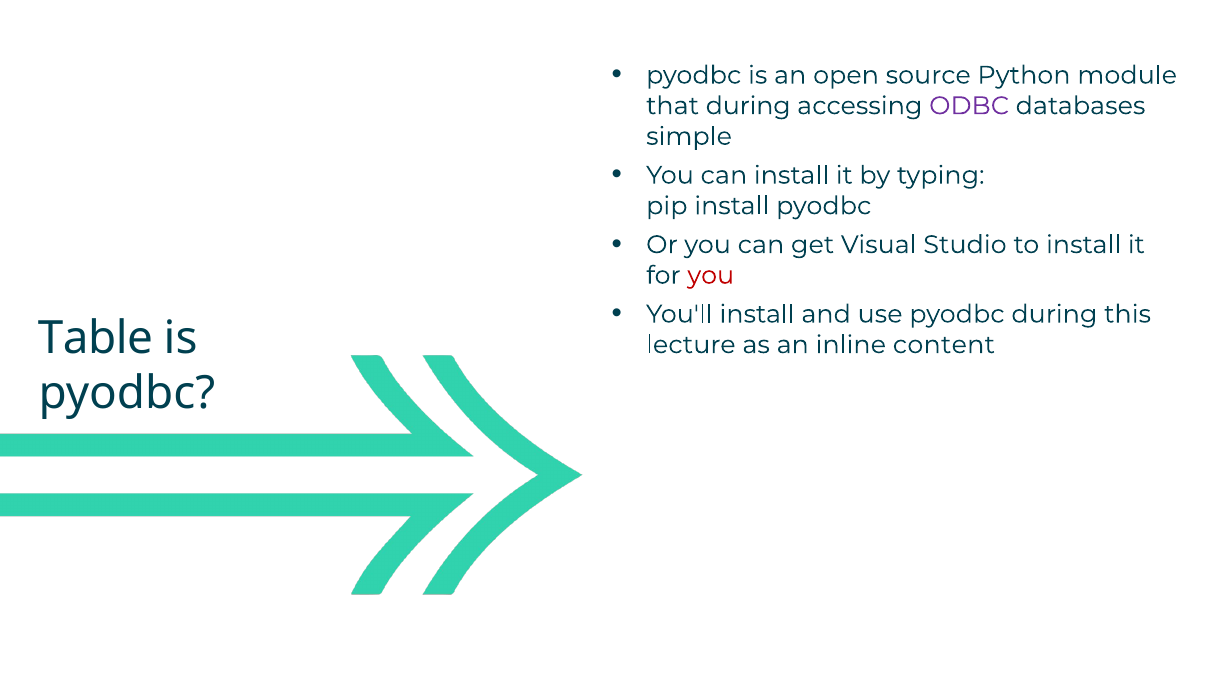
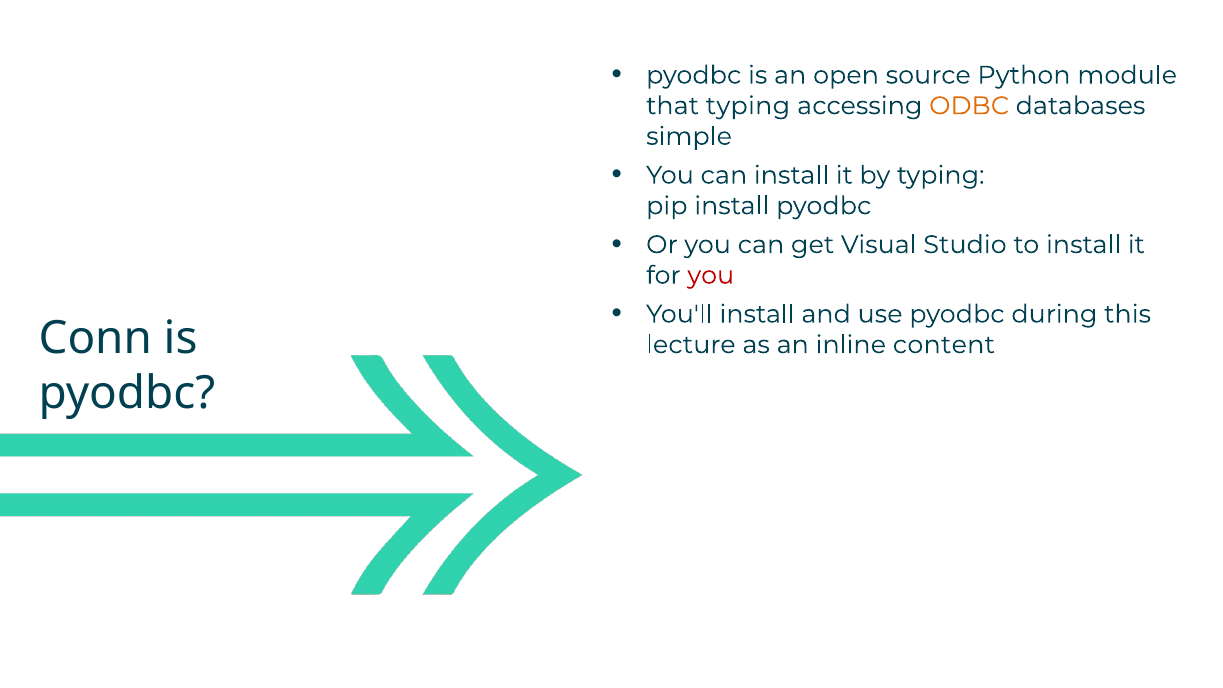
that during: during -> typing (748, 106)
ODBC colour: purple -> orange (969, 106)
Table: Table -> Conn (95, 338)
